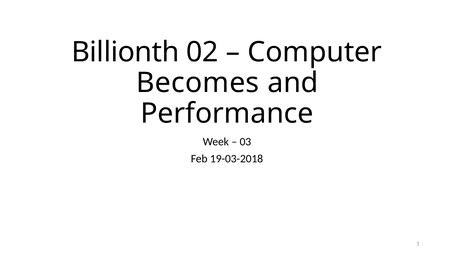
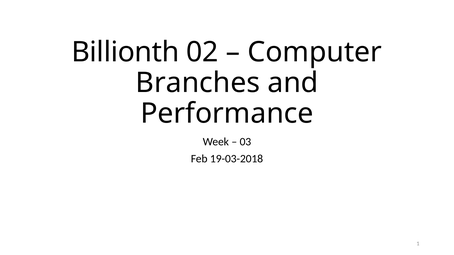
Becomes: Becomes -> Branches (198, 83)
